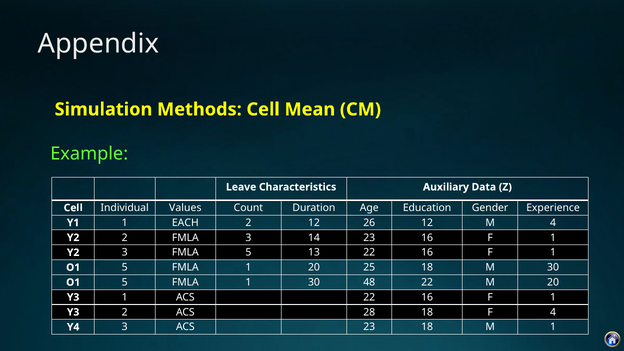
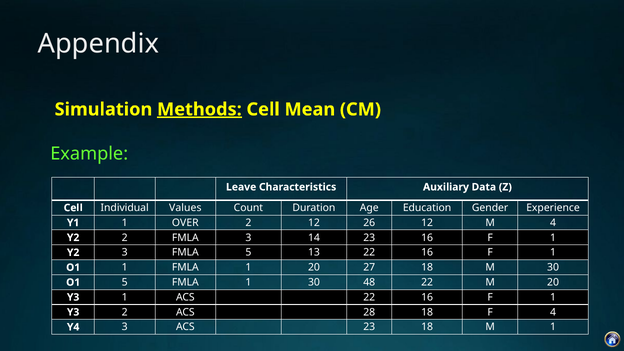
Methods underline: none -> present (199, 109)
EACH: EACH -> OVER (185, 223)
5: 5 -> 1 (125, 267)
25: 25 -> 27 (369, 267)
